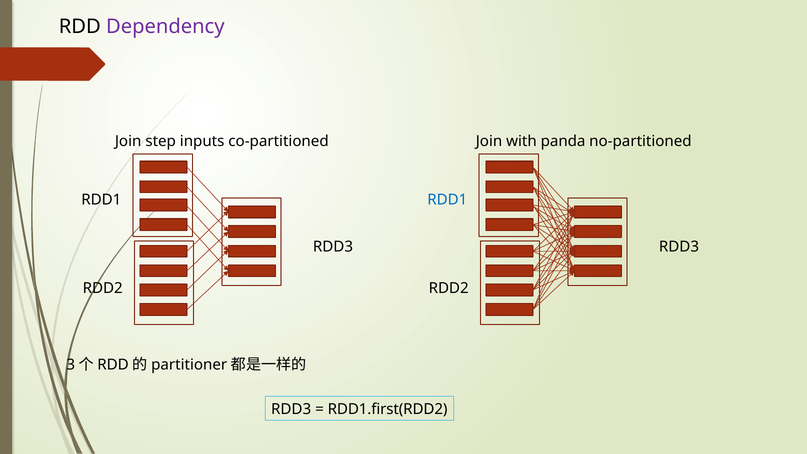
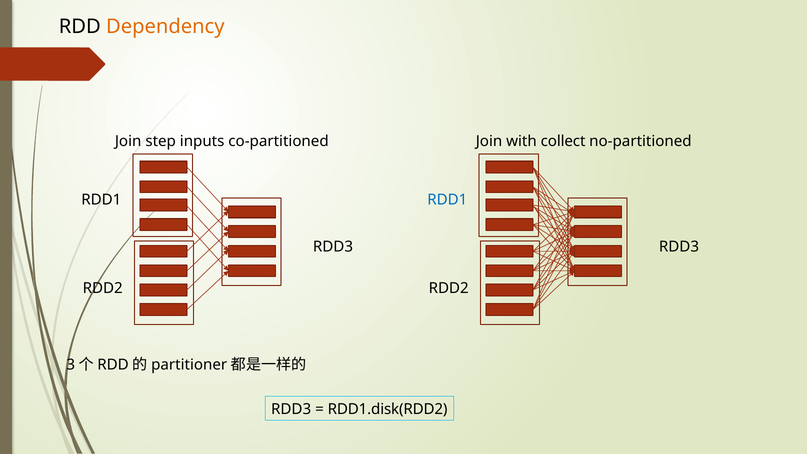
Dependency colour: purple -> orange (165, 27)
panda: panda -> collect (563, 141)
RDD1.first(RDD2: RDD1.first(RDD2 -> RDD1.disk(RDD2 (388, 409)
